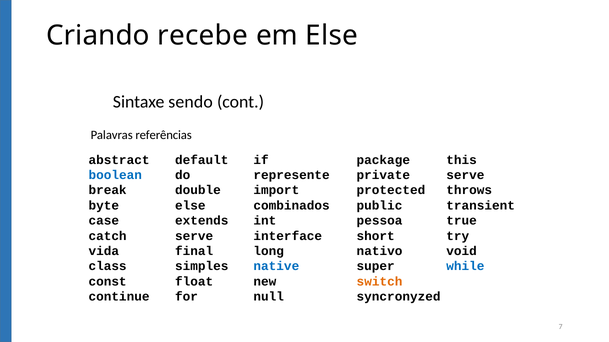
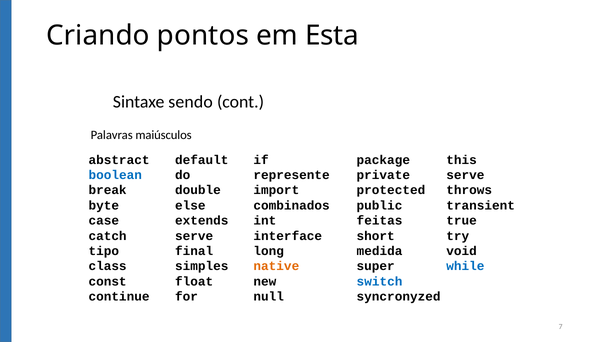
recebe: recebe -> pontos (203, 35)
em Else: Else -> Esta (332, 35)
referências: referências -> maiúsculos (164, 135)
pessoa: pessoa -> feitas (380, 221)
vida: vida -> tipo (104, 251)
nativo: nativo -> medida (380, 251)
native colour: blue -> orange (276, 267)
switch colour: orange -> blue (380, 282)
